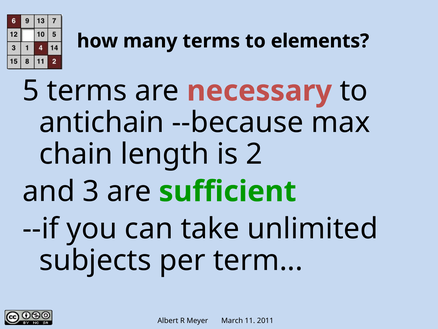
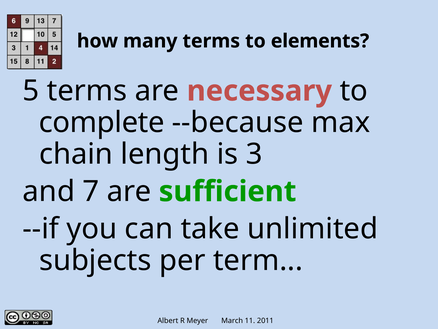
antichain: antichain -> complete (102, 122)
2: 2 -> 3 (254, 154)
3: 3 -> 7 (91, 191)
